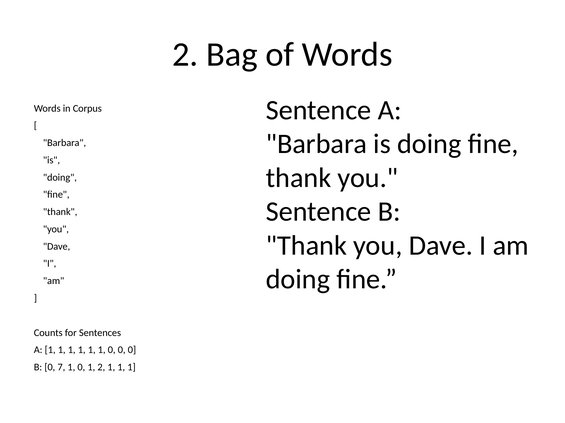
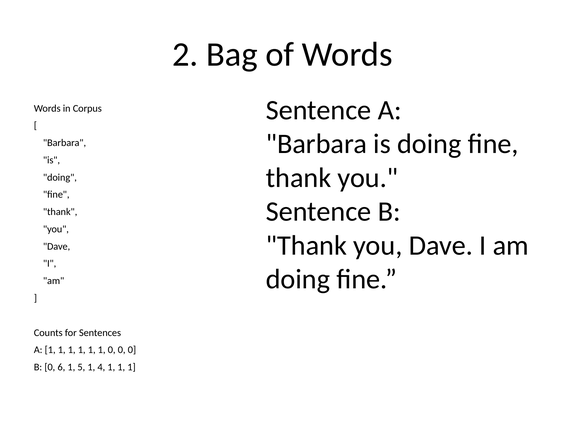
7: 7 -> 6 (61, 368)
0: 0 -> 5 (81, 368)
1 2: 2 -> 4 (101, 368)
